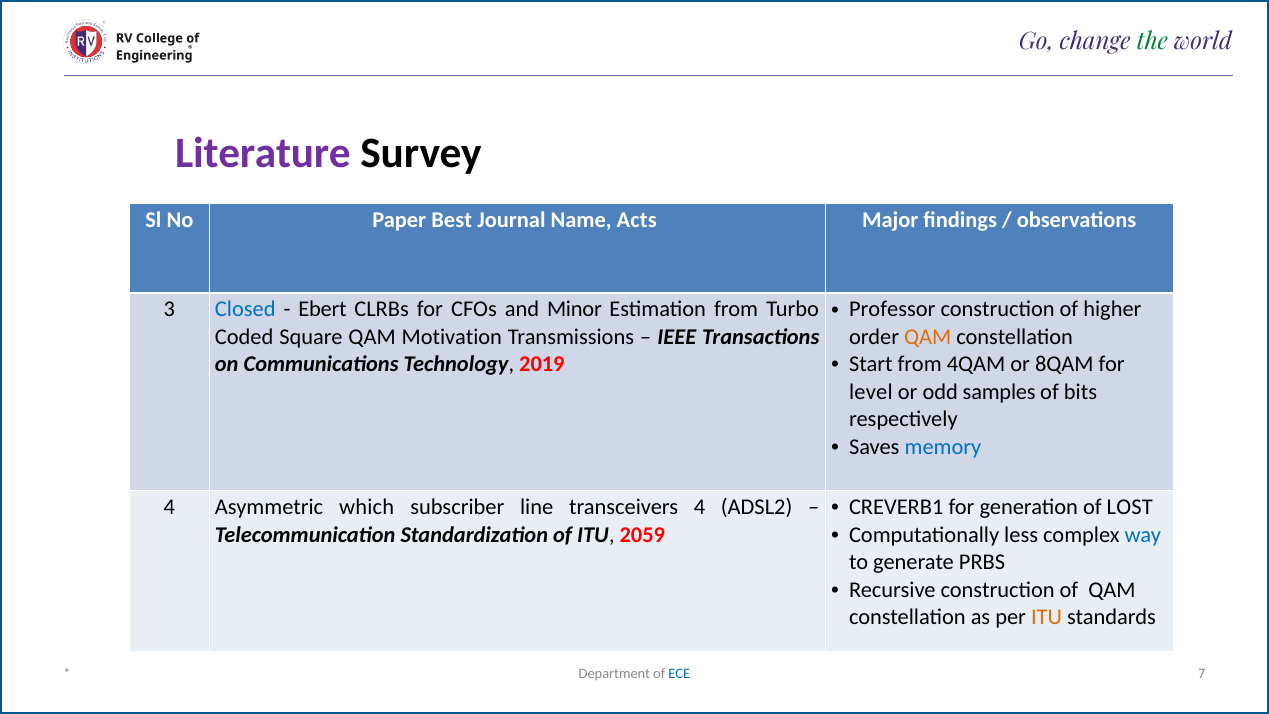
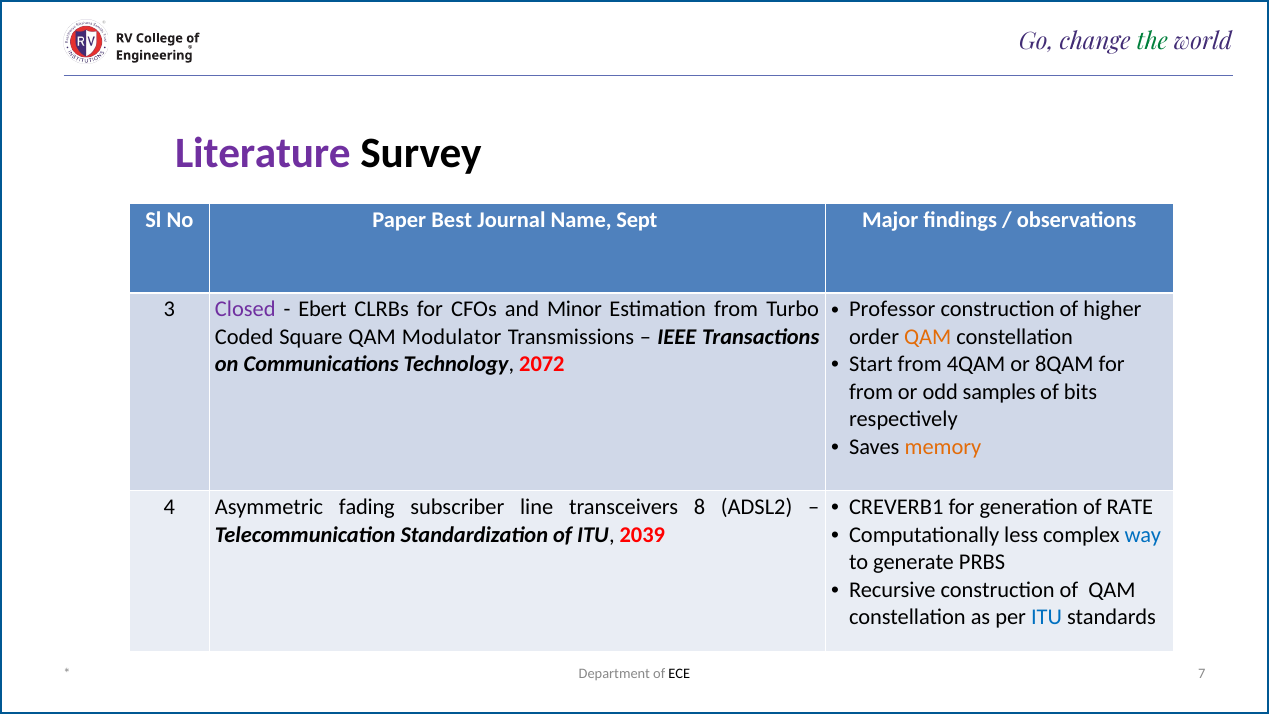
Acts: Acts -> Sept (637, 220)
Closed colour: blue -> purple (245, 310)
Motivation: Motivation -> Modulator (452, 337)
2019: 2019 -> 2072 (542, 364)
level: level -> from (871, 392)
memory colour: blue -> orange (943, 447)
LOST: LOST -> RATE (1130, 507)
which: which -> fading (367, 507)
transceivers 4: 4 -> 8 (700, 507)
2059: 2059 -> 2039 (642, 535)
ITU colour: orange -> blue (1047, 617)
ECE colour: blue -> black (679, 673)
